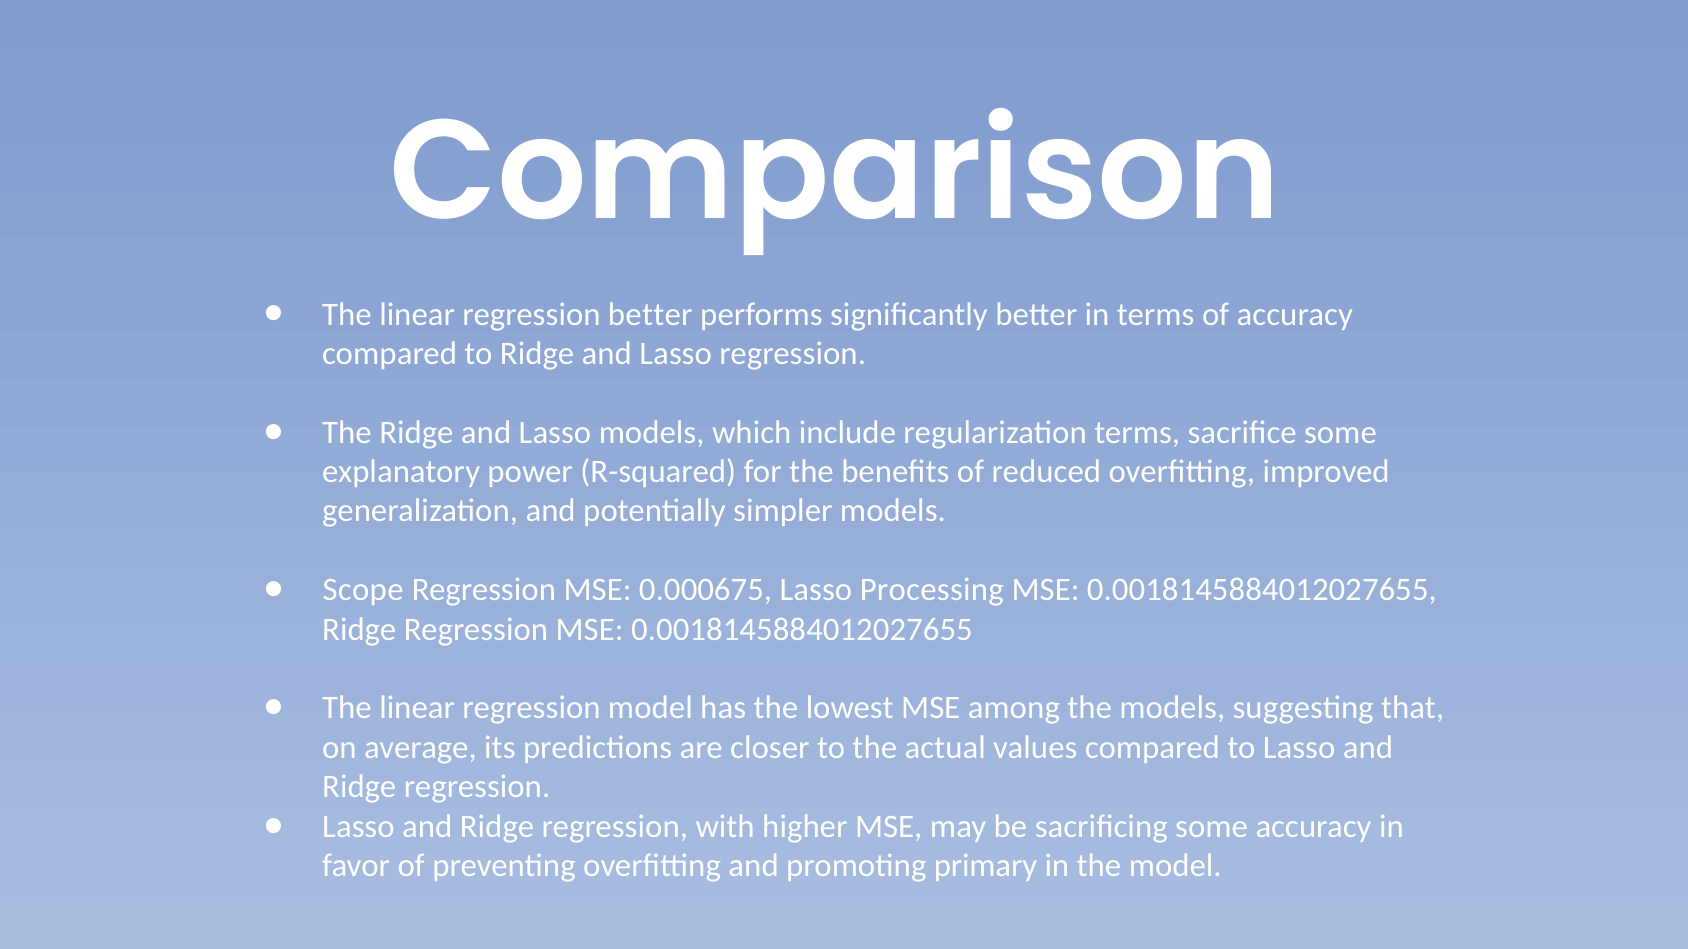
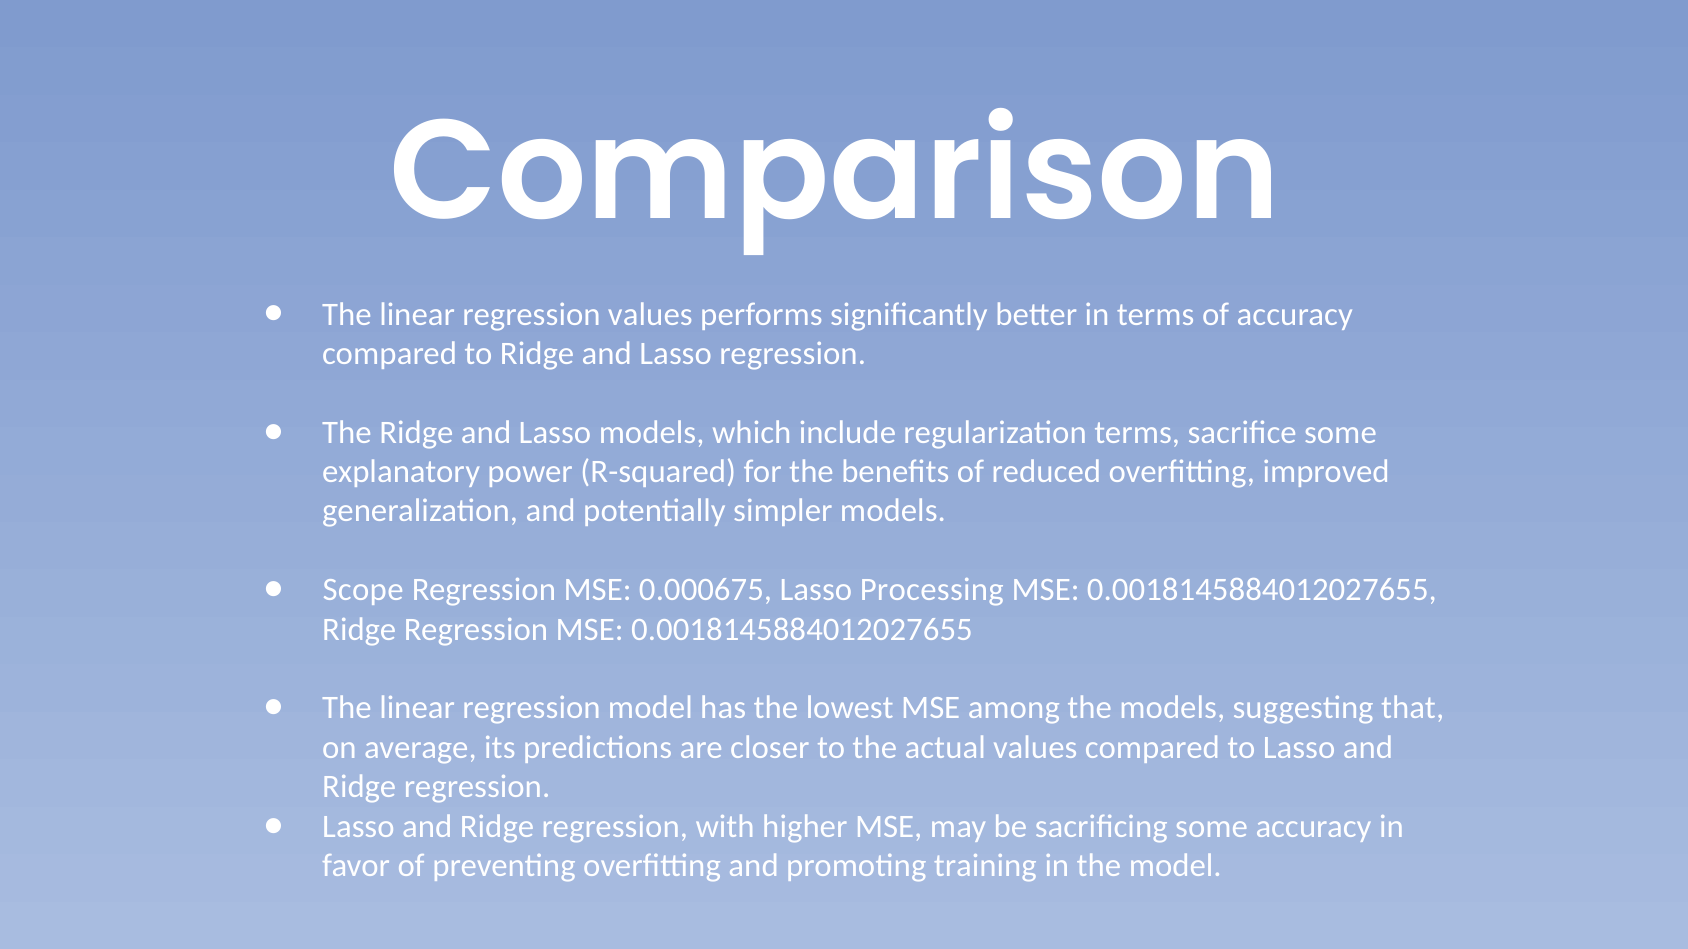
regression better: better -> values (650, 314)
primary: primary -> training (985, 866)
